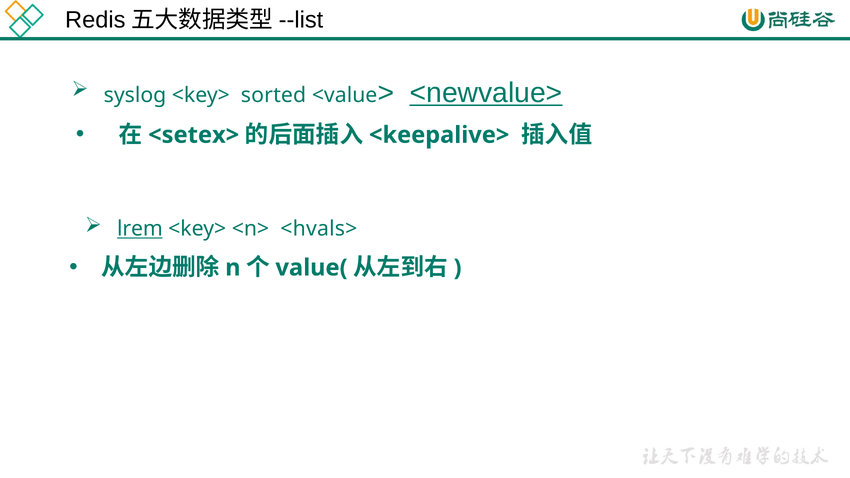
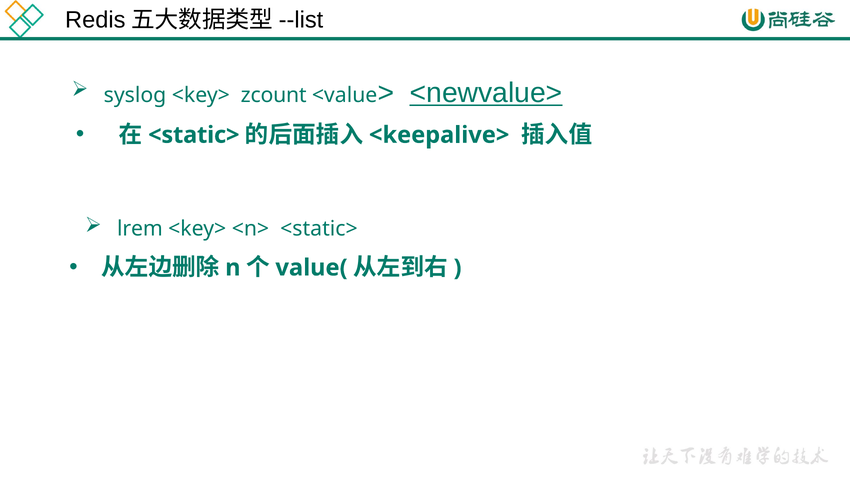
sorted: sorted -> zcount (274, 95)
<setex>: <setex> -> <static> (194, 135)
lrem underline: present -> none (140, 229)
<n> <hvals>: <hvals> -> <static> (319, 229)
